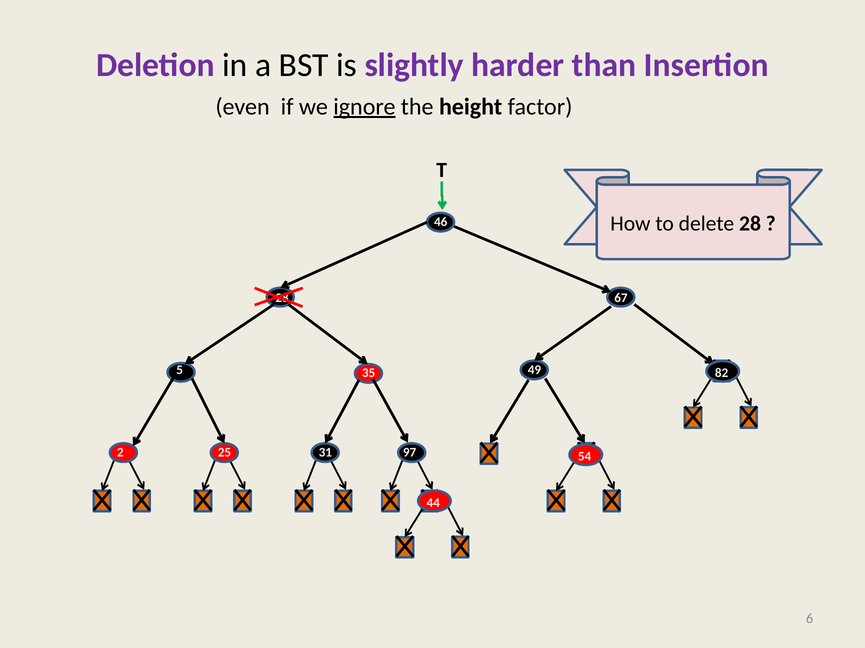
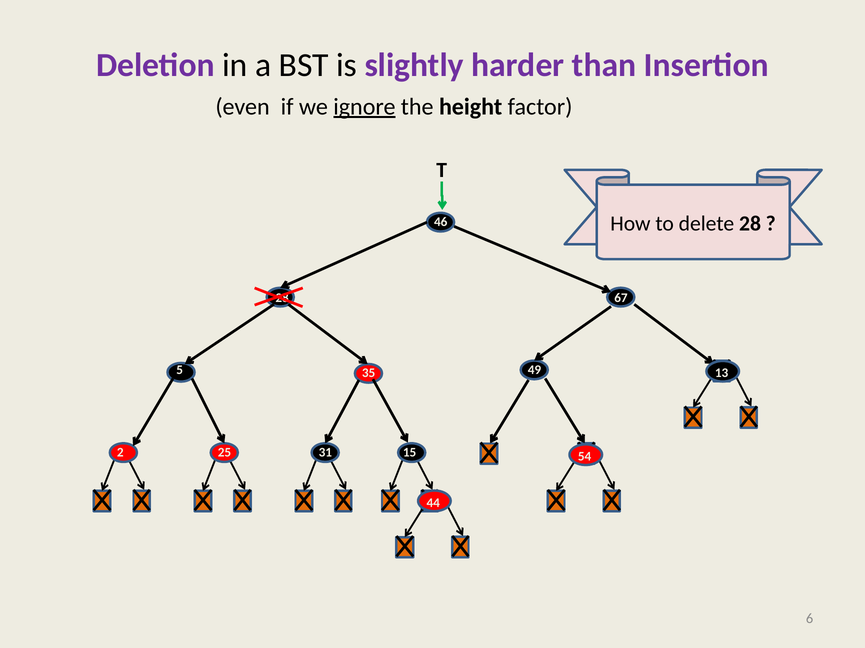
82: 82 -> 13 (722, 373)
97: 97 -> 15 (410, 453)
